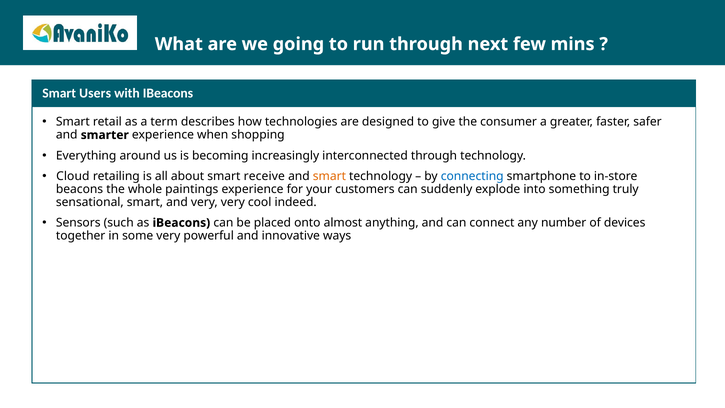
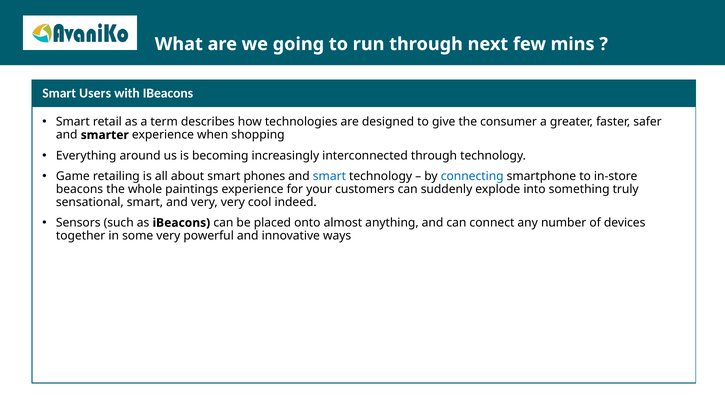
Cloud: Cloud -> Game (73, 176)
receive: receive -> phones (264, 176)
smart colour: orange -> blue (329, 176)
